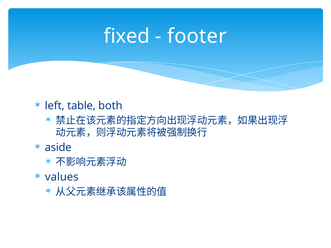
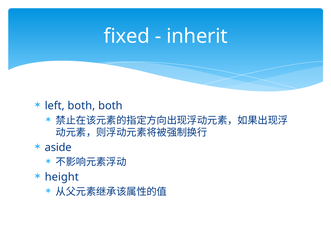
footer: footer -> inherit (197, 36)
left table: table -> both (81, 106)
values: values -> height (62, 177)
